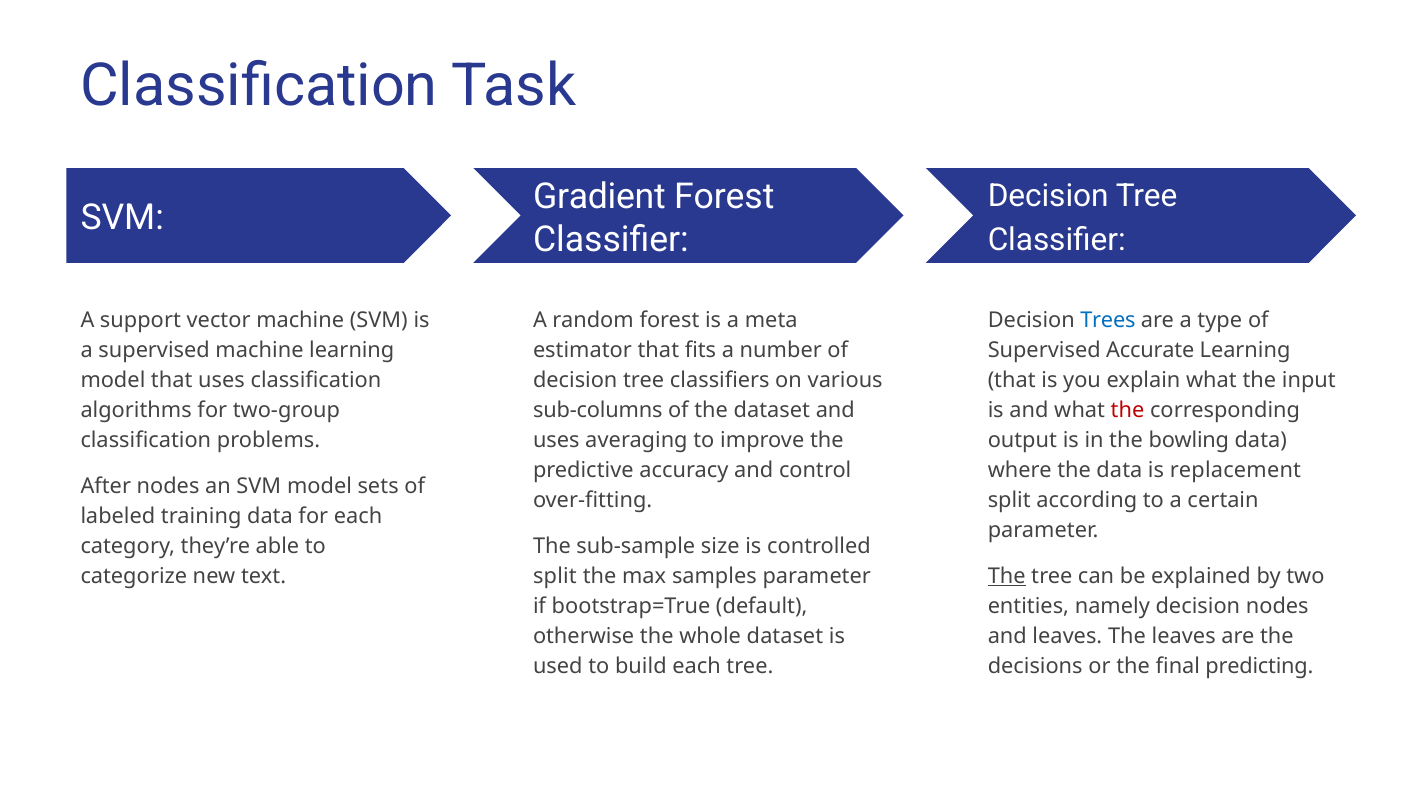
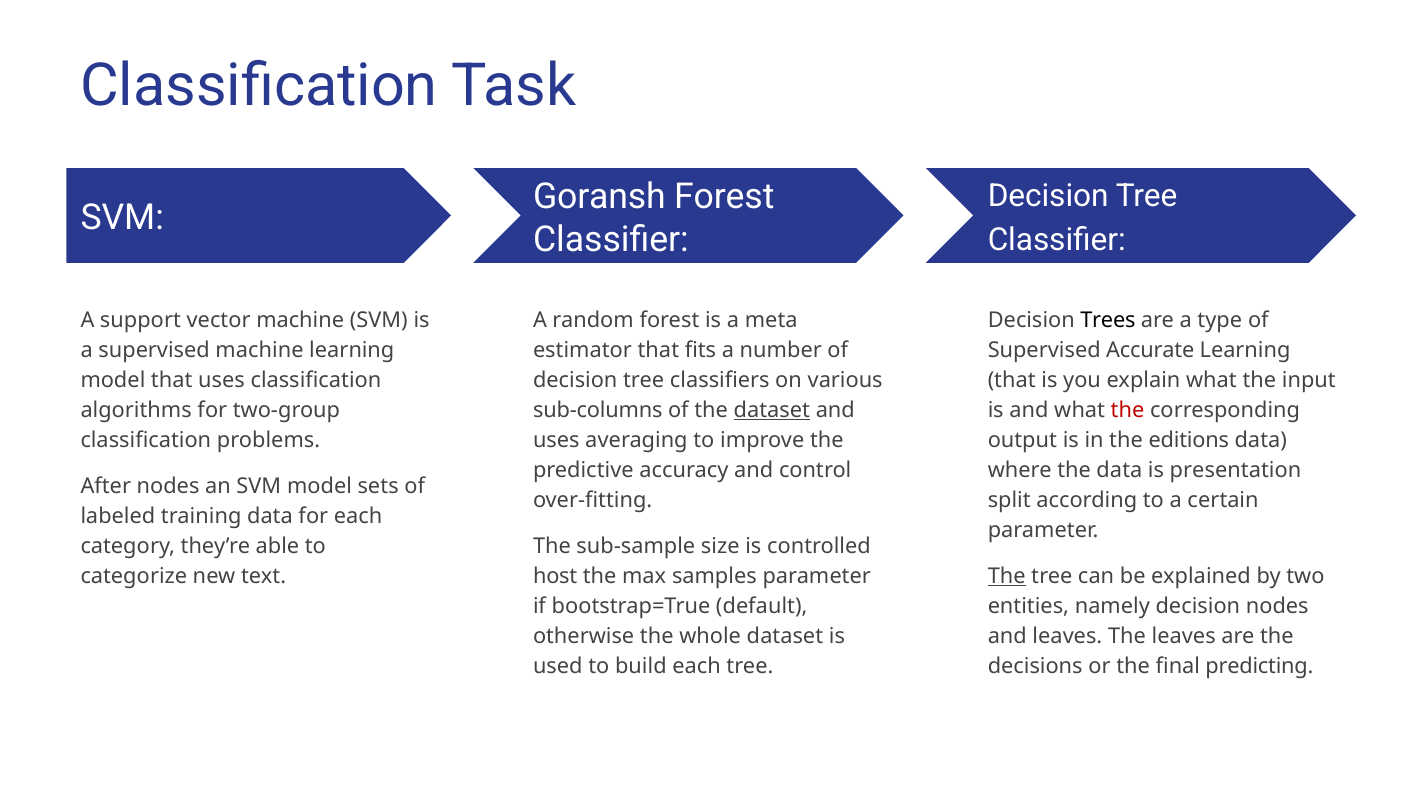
Gradient: Gradient -> Goransh (599, 196)
Trees colour: blue -> black (1108, 320)
dataset underline: none -> present (772, 410)
bowling: bowling -> editions (1189, 440)
replacement: replacement -> presentation (1236, 470)
split: split -> host (555, 576)
